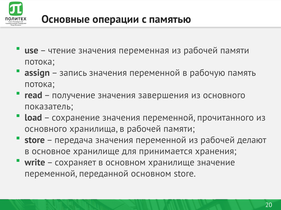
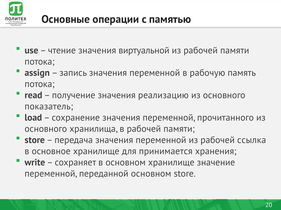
переменная: переменная -> виртуальной (144, 51)
завершения: завершения -> реализацию (163, 96)
делают: делают -> ссылка (252, 140)
